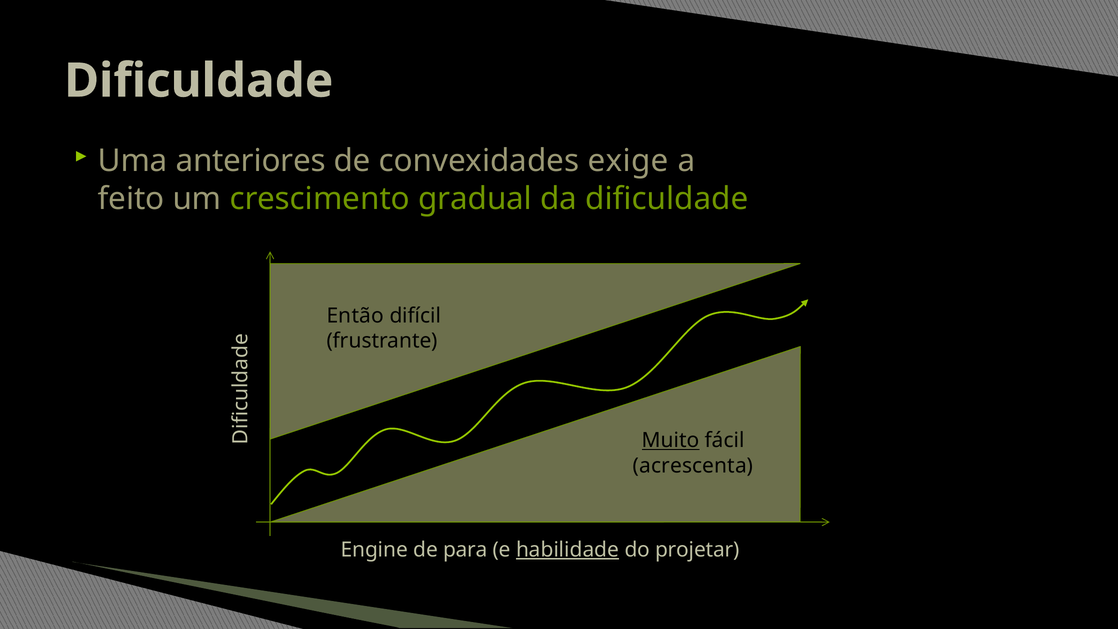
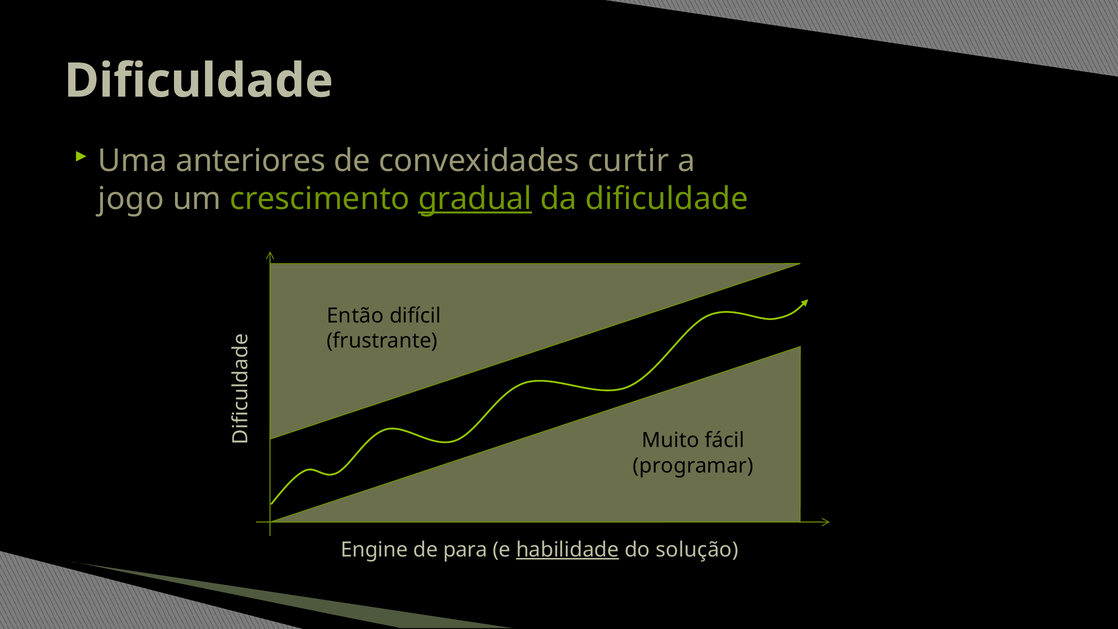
exige: exige -> curtir (628, 161)
feito: feito -> jogo (131, 199)
gradual underline: none -> present (475, 199)
Muito underline: present -> none (671, 440)
acrescenta: acrescenta -> programar (693, 466)
projetar: projetar -> solução (697, 550)
